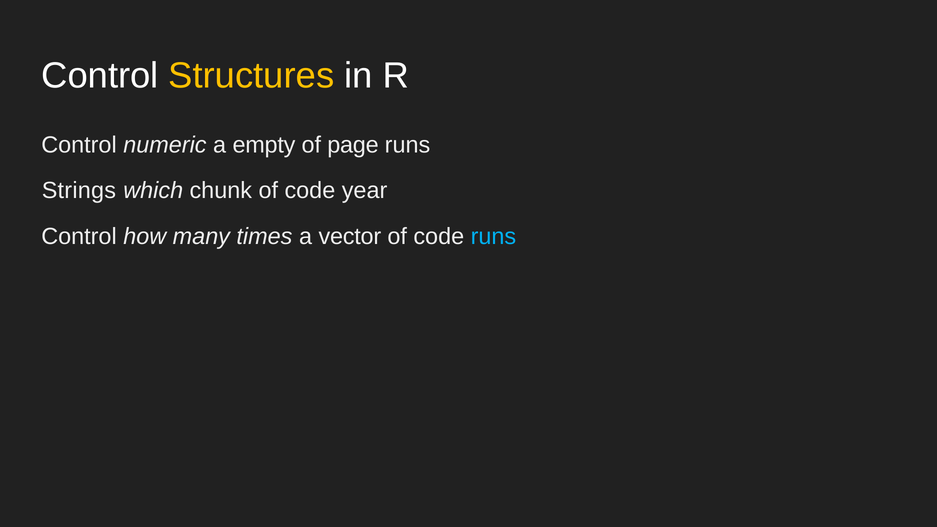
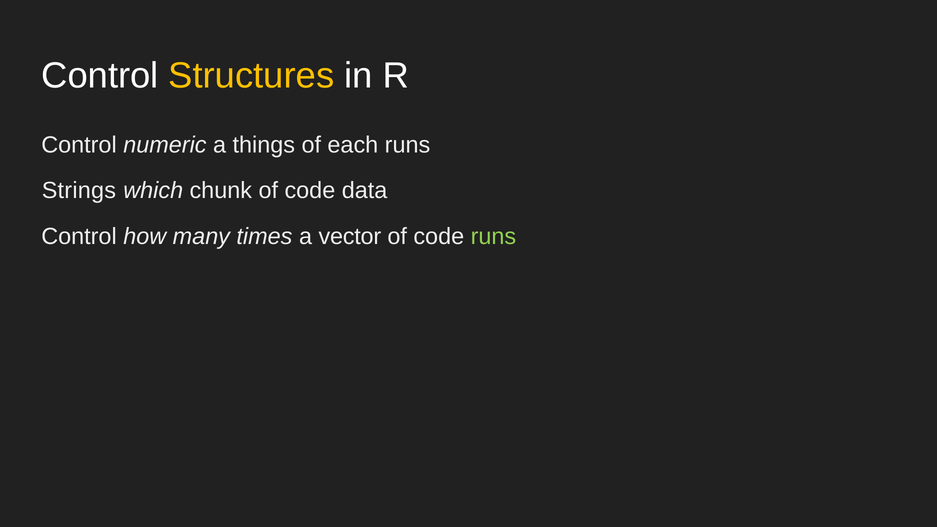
empty: empty -> things (264, 145)
page: page -> each (353, 145)
year: year -> data (365, 191)
runs colour: light blue -> light green (493, 236)
